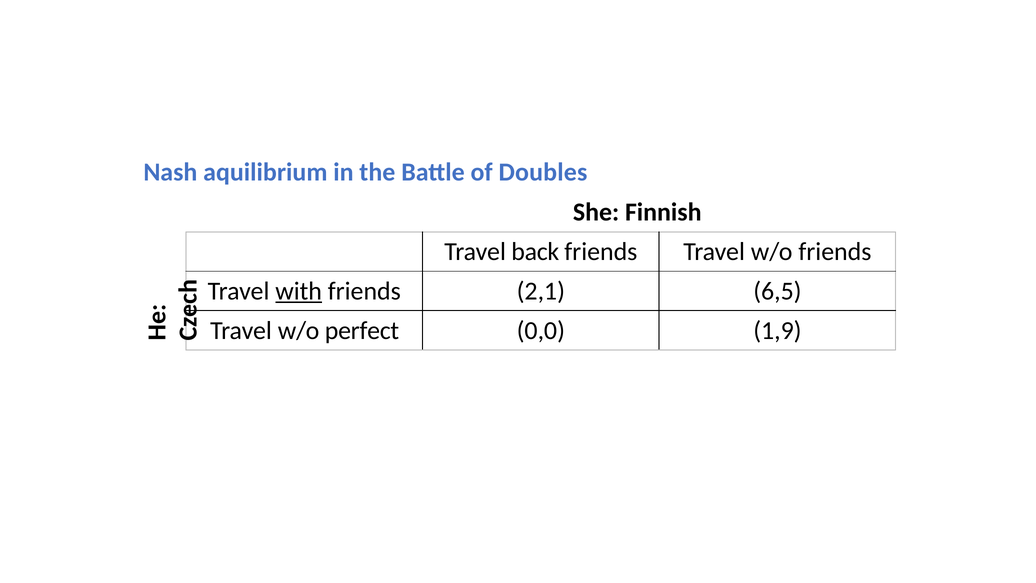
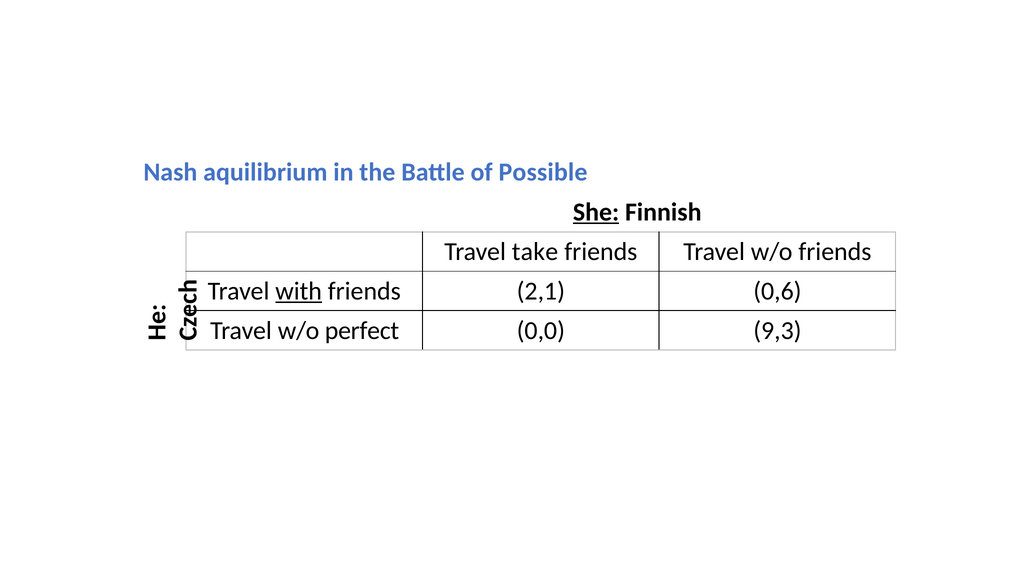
Doubles: Doubles -> Possible (543, 172)
She underline: none -> present (596, 212)
back: back -> take (535, 252)
6,5: 6,5 -> 0,6 (777, 291)
1,9: 1,9 -> 9,3 (777, 330)
